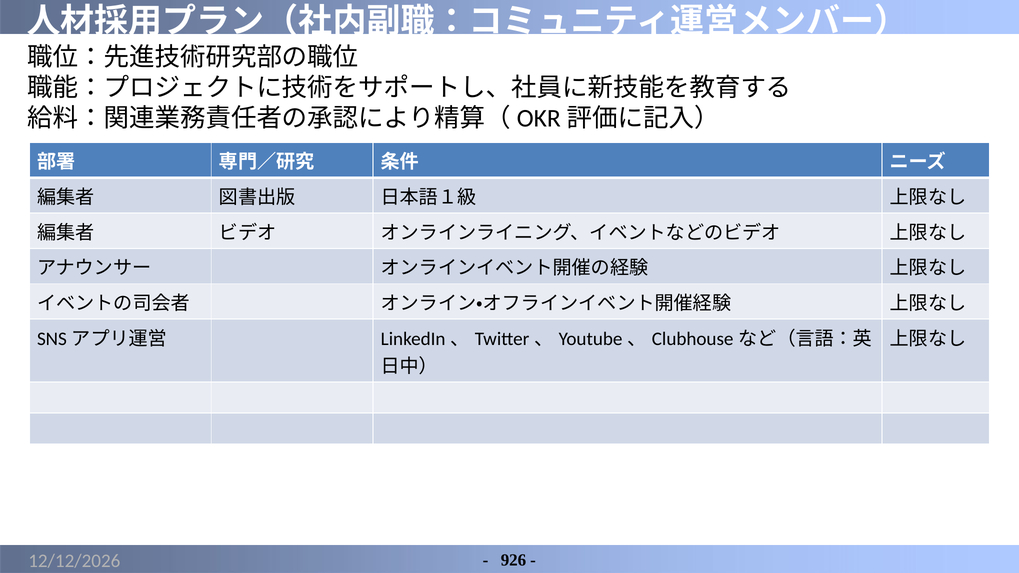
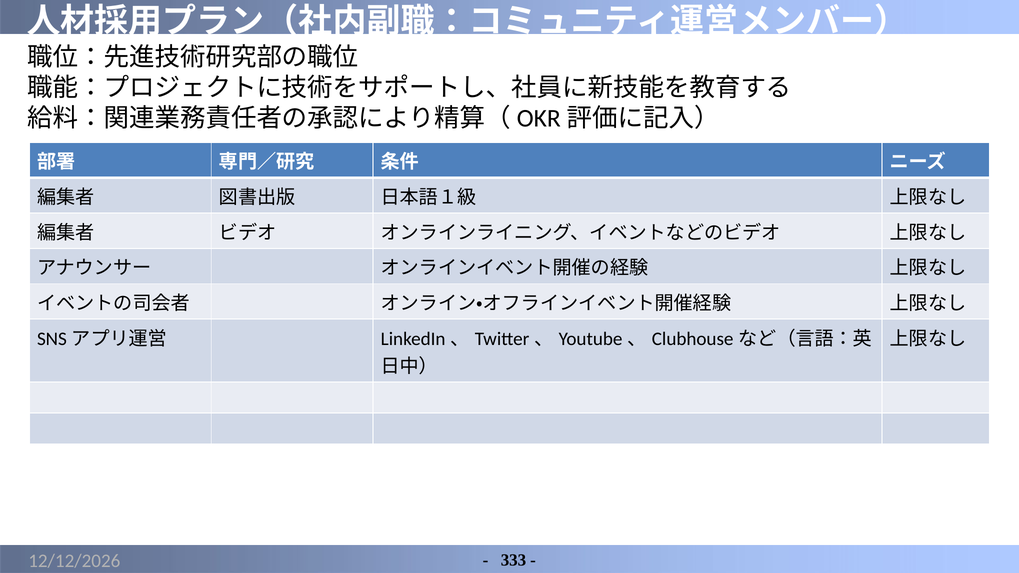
926: 926 -> 333 (513, 560)
